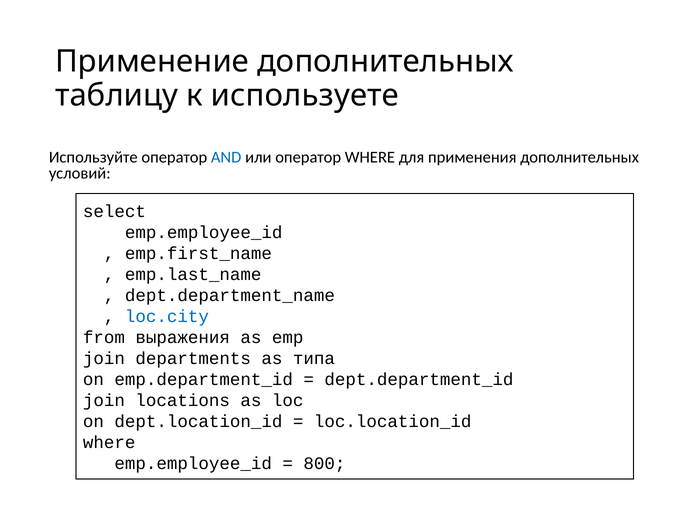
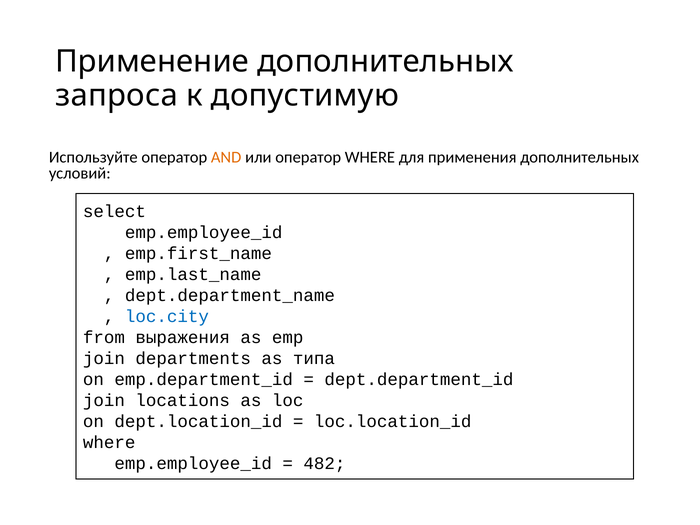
таблицу: таблицу -> запроса (117, 95)
используете: используете -> допустимую (305, 95)
AND colour: blue -> orange (226, 157)
800: 800 -> 482 (324, 463)
